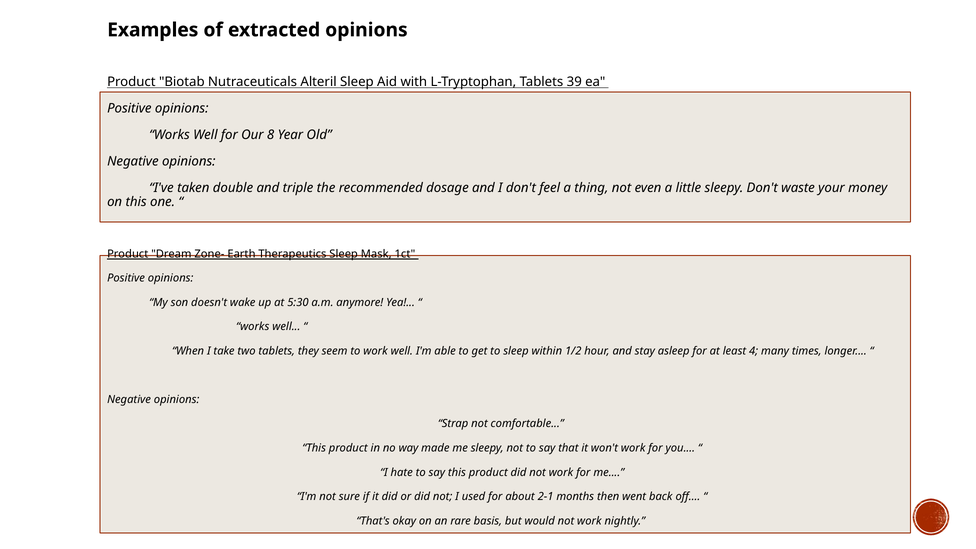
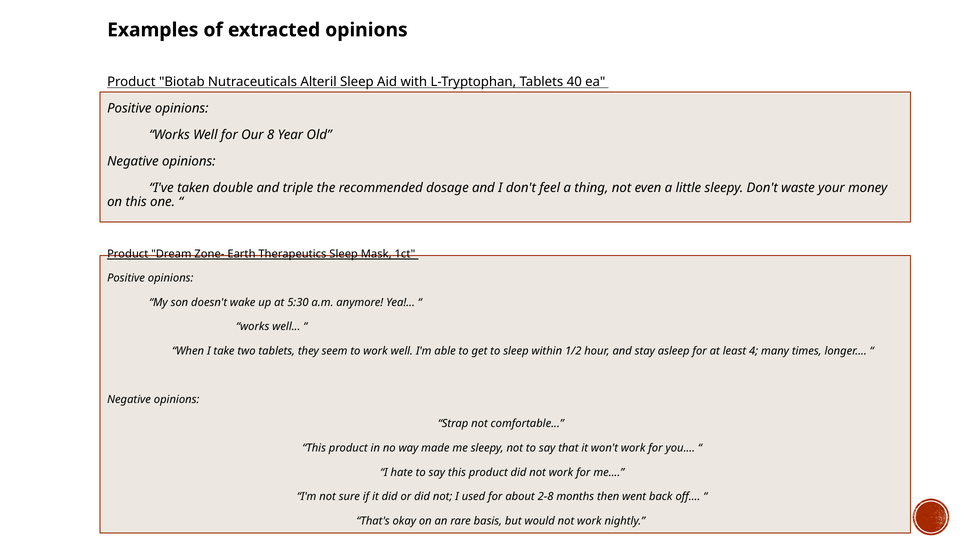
39: 39 -> 40 (574, 82)
2-1: 2-1 -> 2-8 (546, 497)
